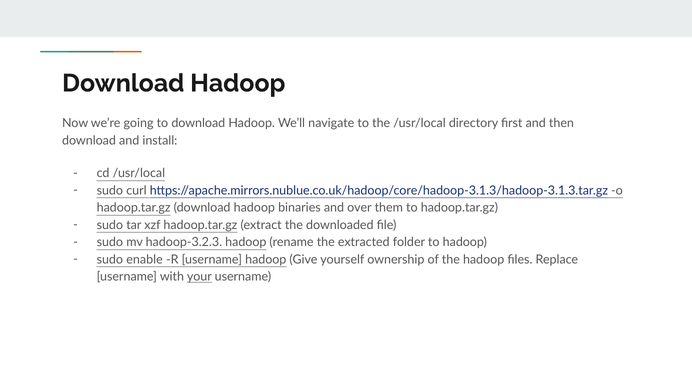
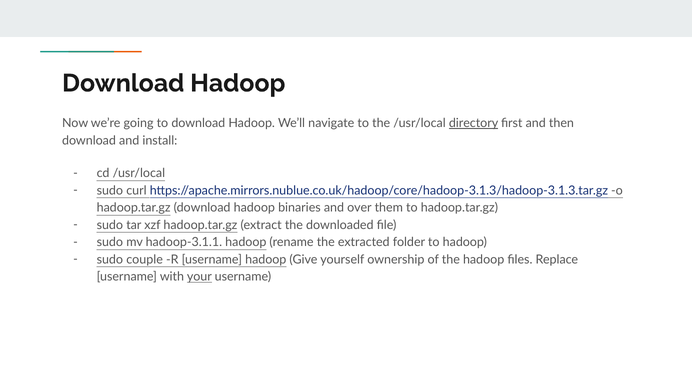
directory underline: none -> present (474, 123)
hadoop-3.2.3: hadoop-3.2.3 -> hadoop-3.1.1 (184, 242)
enable: enable -> couple (145, 259)
